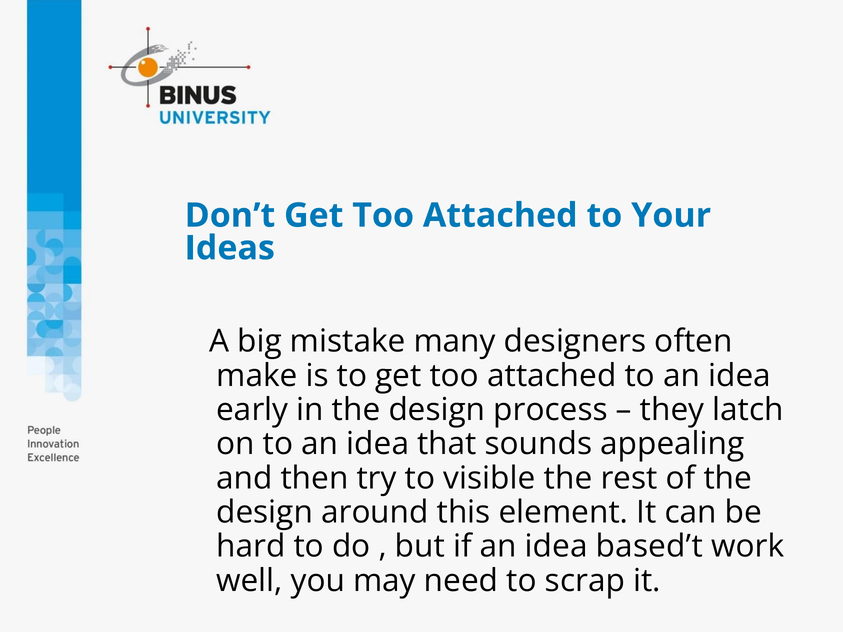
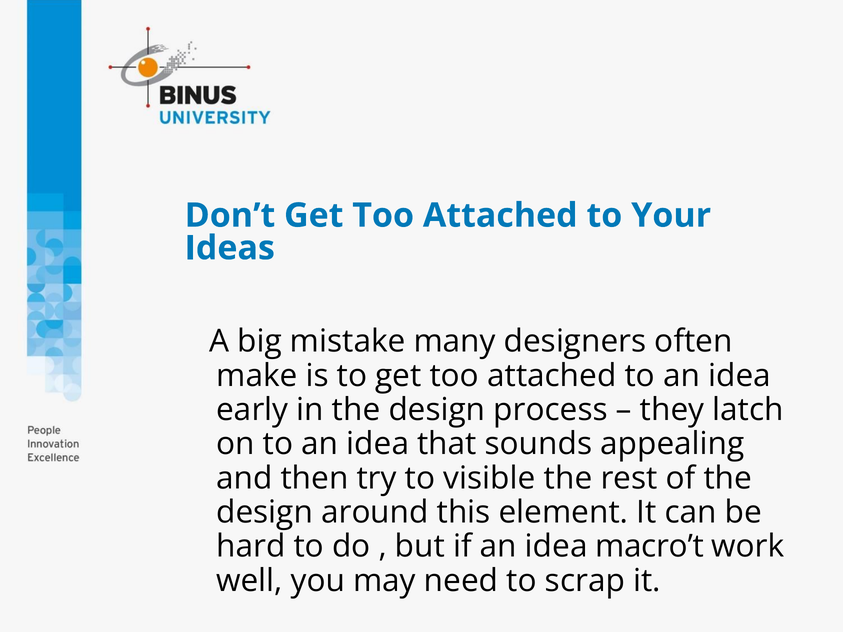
based’t: based’t -> macro’t (650, 547)
